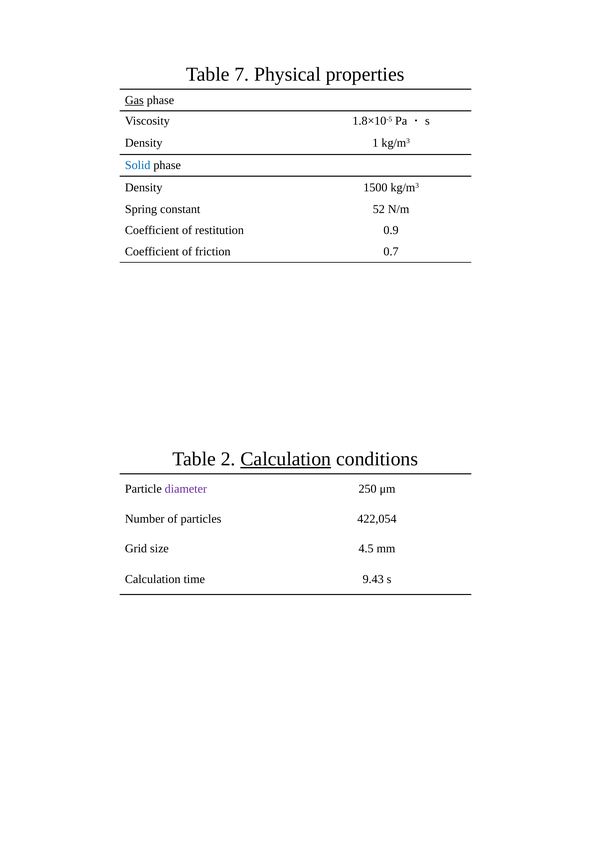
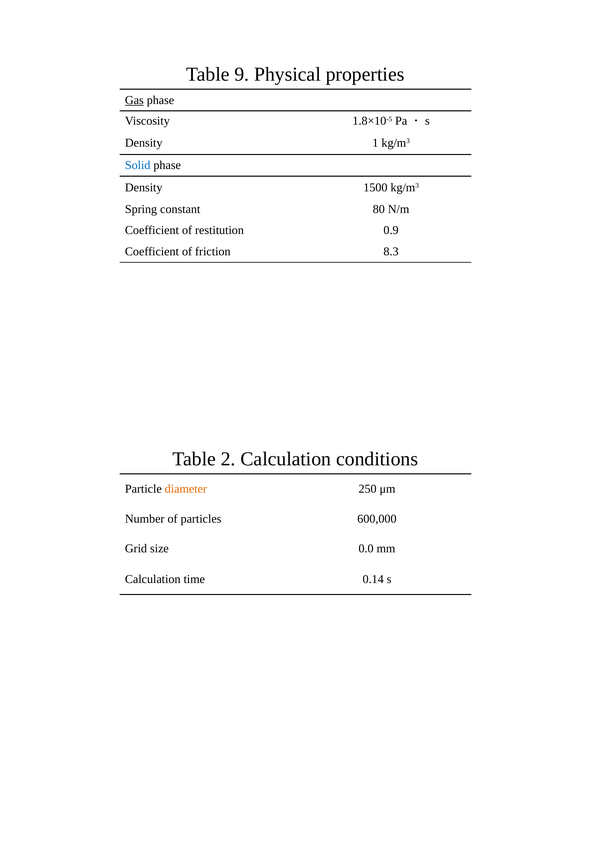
7: 7 -> 9 (242, 74)
52: 52 -> 80 (379, 209)
0.7: 0.7 -> 8.3 (391, 251)
Calculation underline: present -> none (286, 459)
diameter colour: purple -> orange (186, 489)
422,054: 422,054 -> 600,000 (377, 519)
4.5: 4.5 -> 0.0 (366, 548)
9.43: 9.43 -> 0.14 (373, 579)
